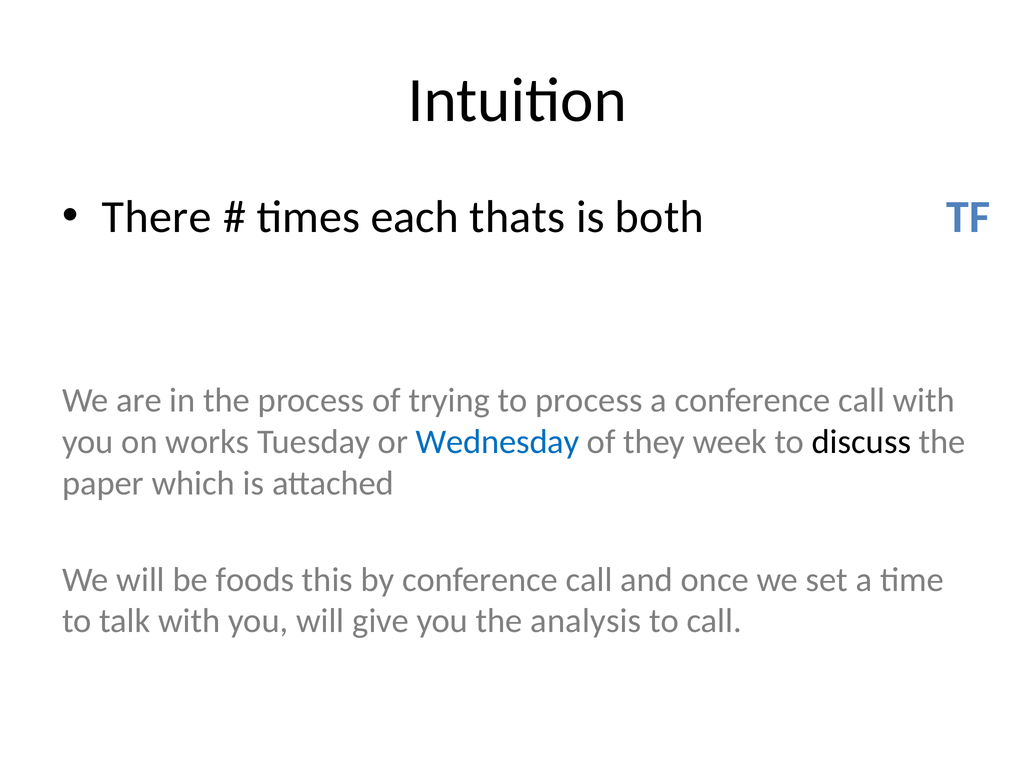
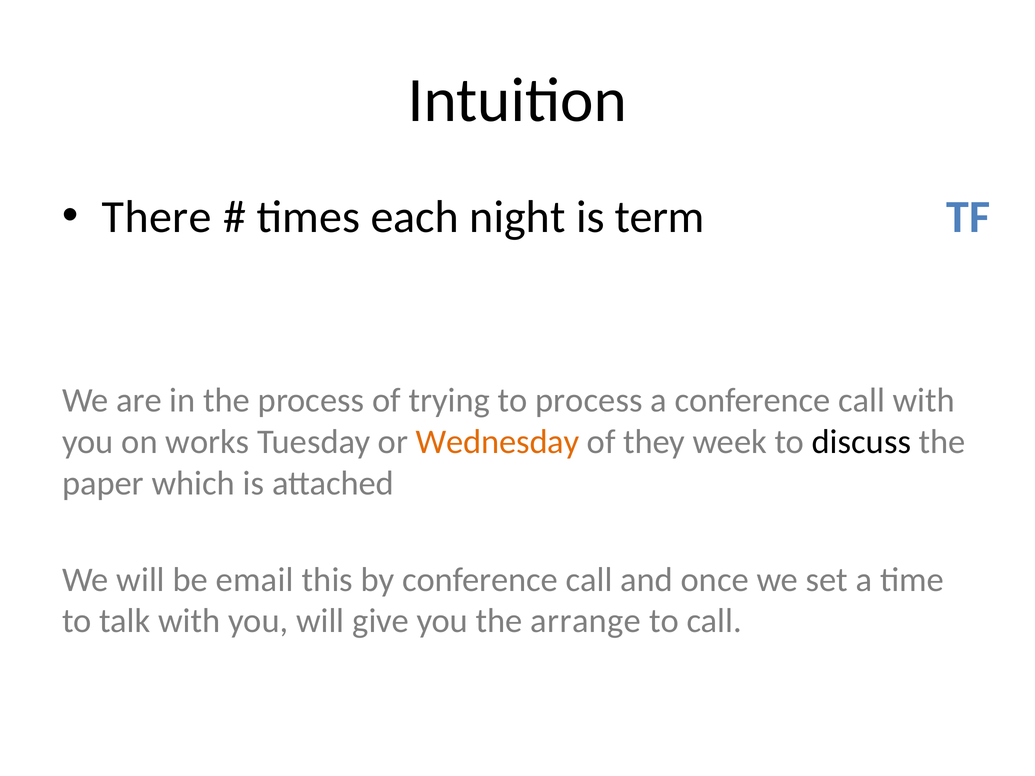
thats: thats -> night (517, 217)
both: both -> term (660, 217)
Wednesday colour: blue -> orange (498, 442)
foods: foods -> email (255, 580)
analysis: analysis -> arrange (586, 621)
